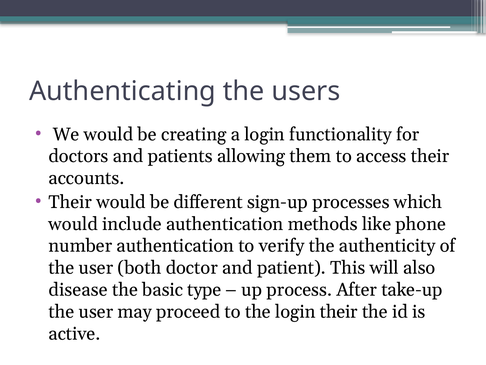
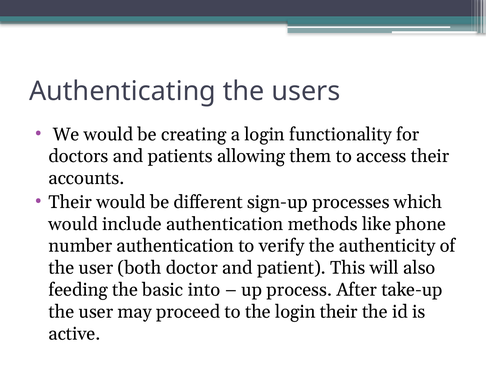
disease: disease -> feeding (78, 289)
type: type -> into (204, 289)
